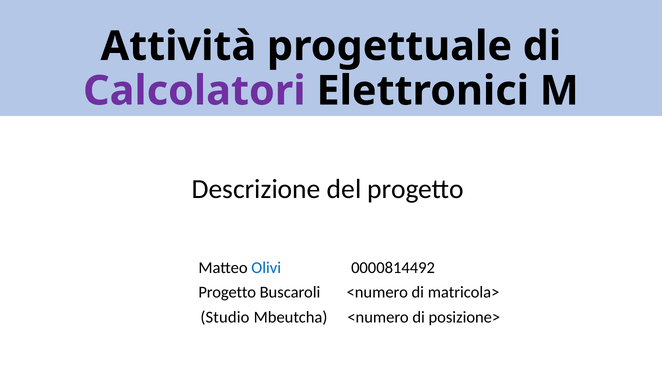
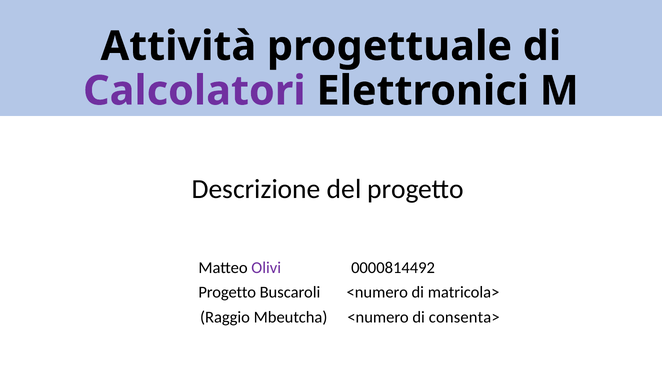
Olivi colour: blue -> purple (266, 268)
Studio: Studio -> Raggio (225, 317)
posizione>: posizione> -> consenta> (464, 317)
